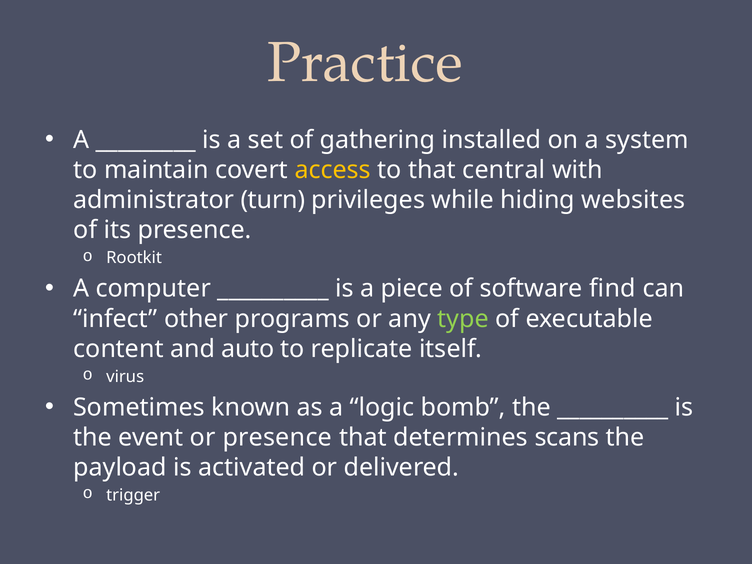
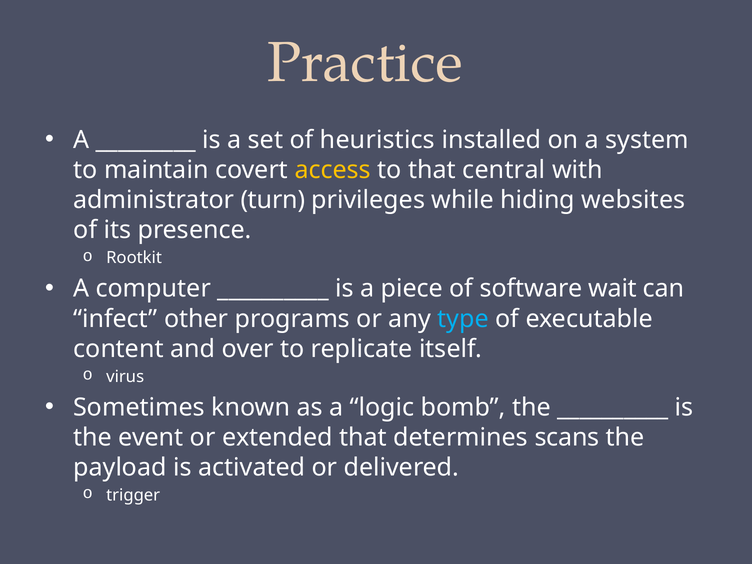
gathering: gathering -> heuristics (377, 140)
find: find -> wait (613, 289)
type colour: light green -> light blue (463, 319)
auto: auto -> over (248, 349)
or presence: presence -> extended (277, 437)
